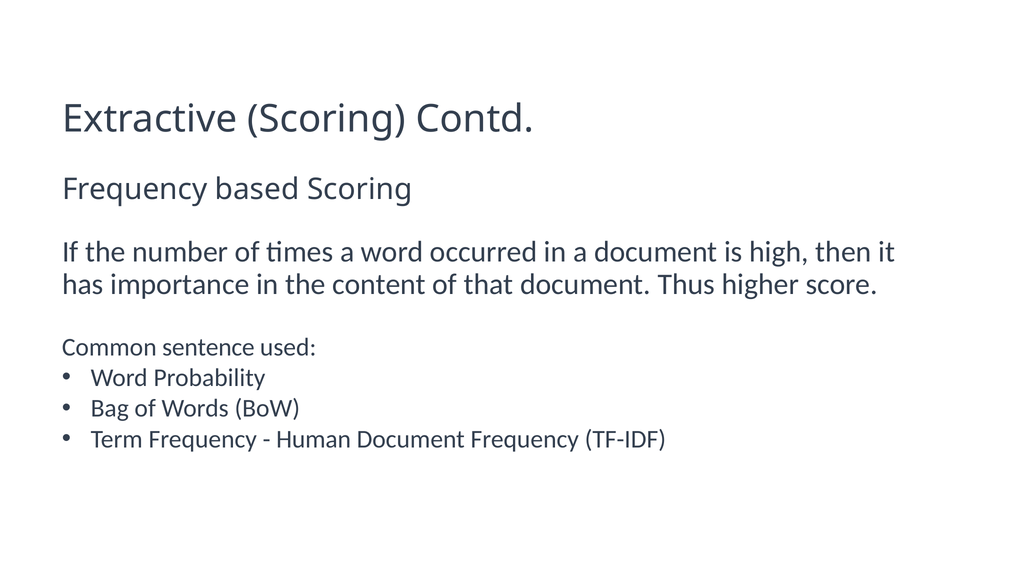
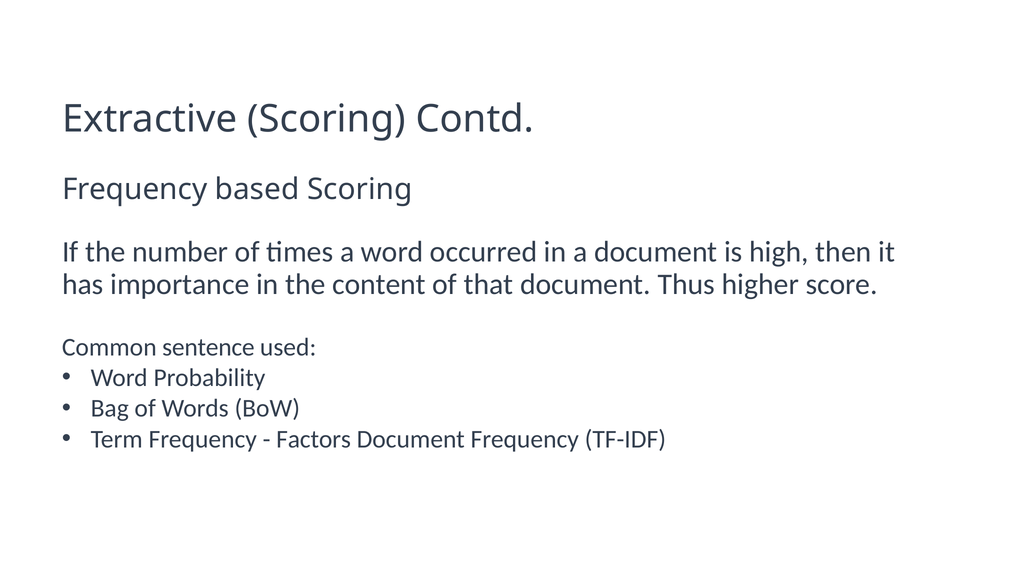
Human: Human -> Factors (314, 439)
